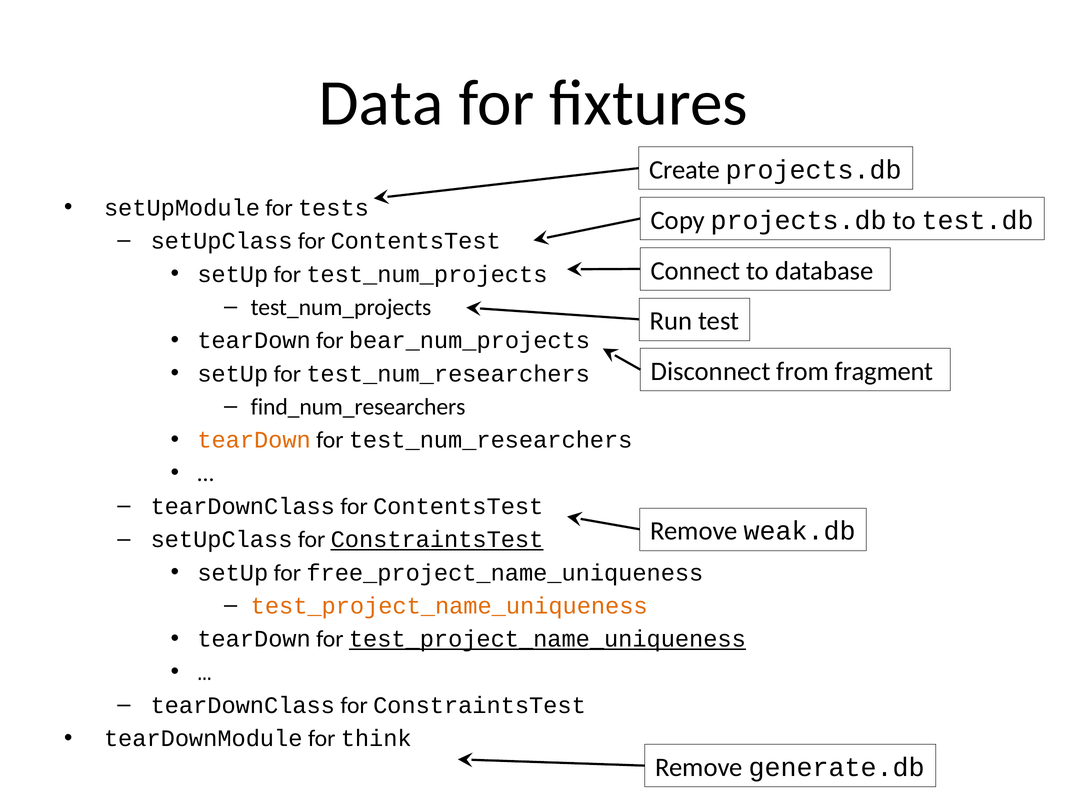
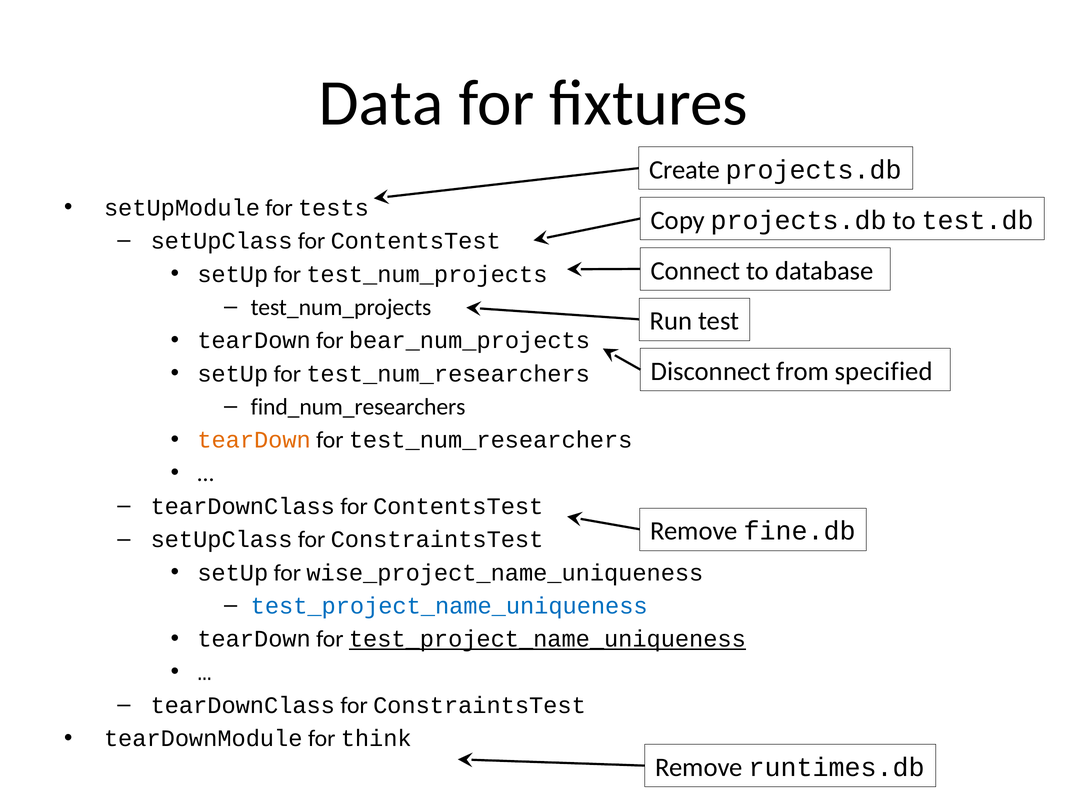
fragment: fragment -> specified (884, 372)
weak.db: weak.db -> fine.db (800, 531)
ConstraintsTest underline: present -> none (437, 540)
free_project_name_uniqueness: free_project_name_uniqueness -> wise_project_name_uniqueness (505, 573)
test_project_name_uniqueness colour: orange -> blue (449, 606)
generate.db: generate.db -> runtimes.db (837, 768)
